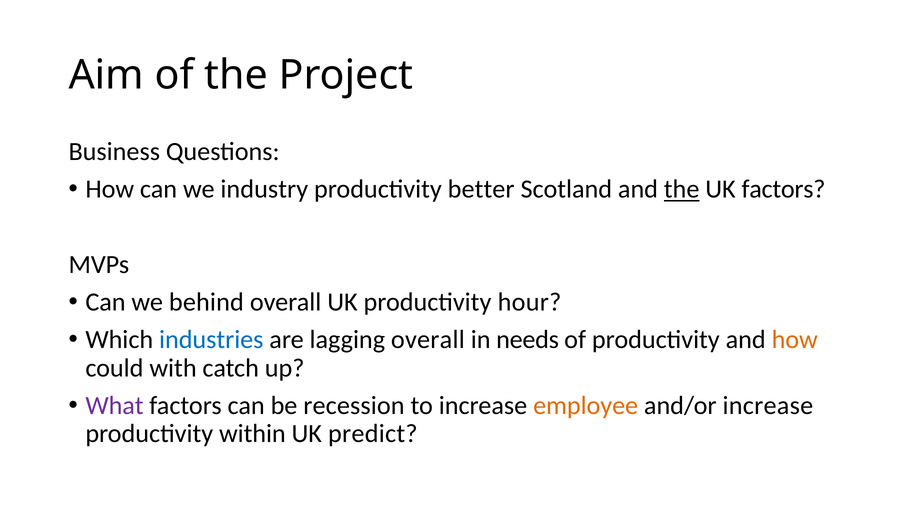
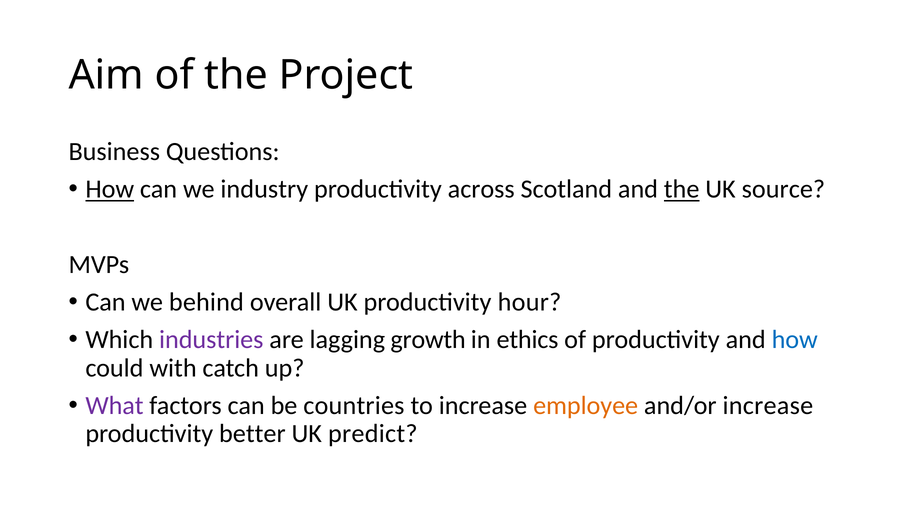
How underline: none -> present (110, 190)
better: better -> across (481, 190)
UK factors: factors -> source (783, 190)
industries colour: blue -> purple (211, 340)
lagging overall: overall -> growth (428, 340)
needs: needs -> ethics (528, 340)
how colour: orange -> blue (795, 340)
recession: recession -> countries (354, 406)
within: within -> better (252, 434)
